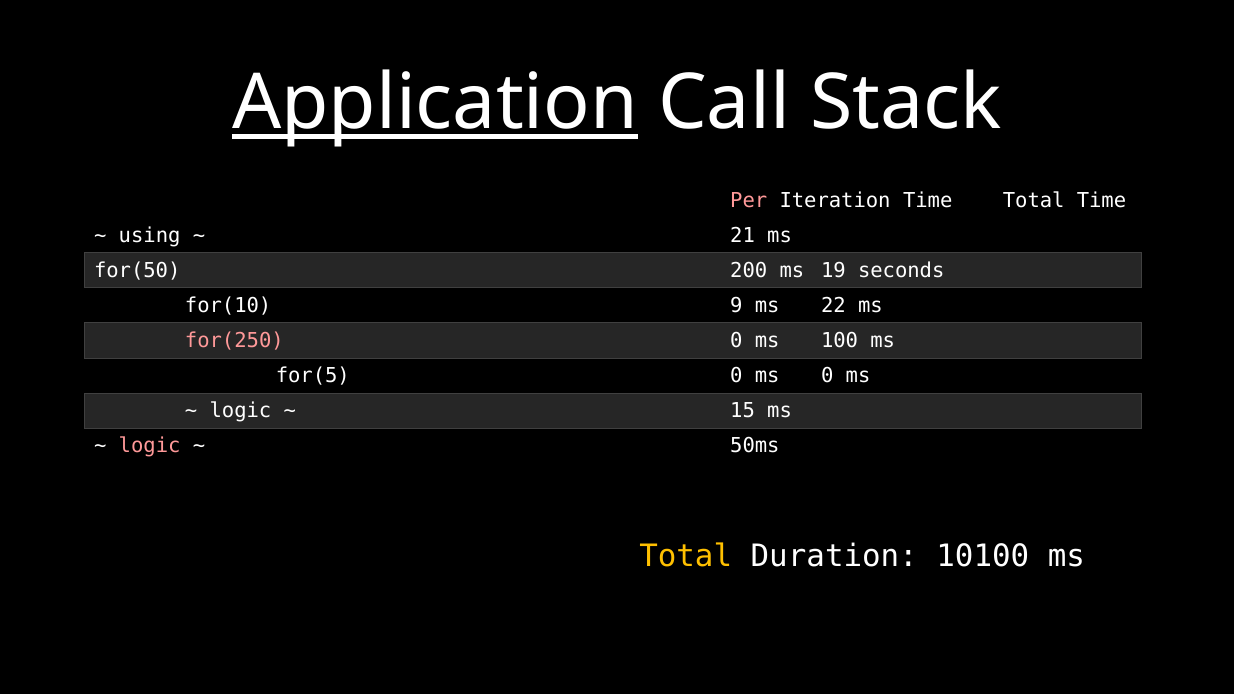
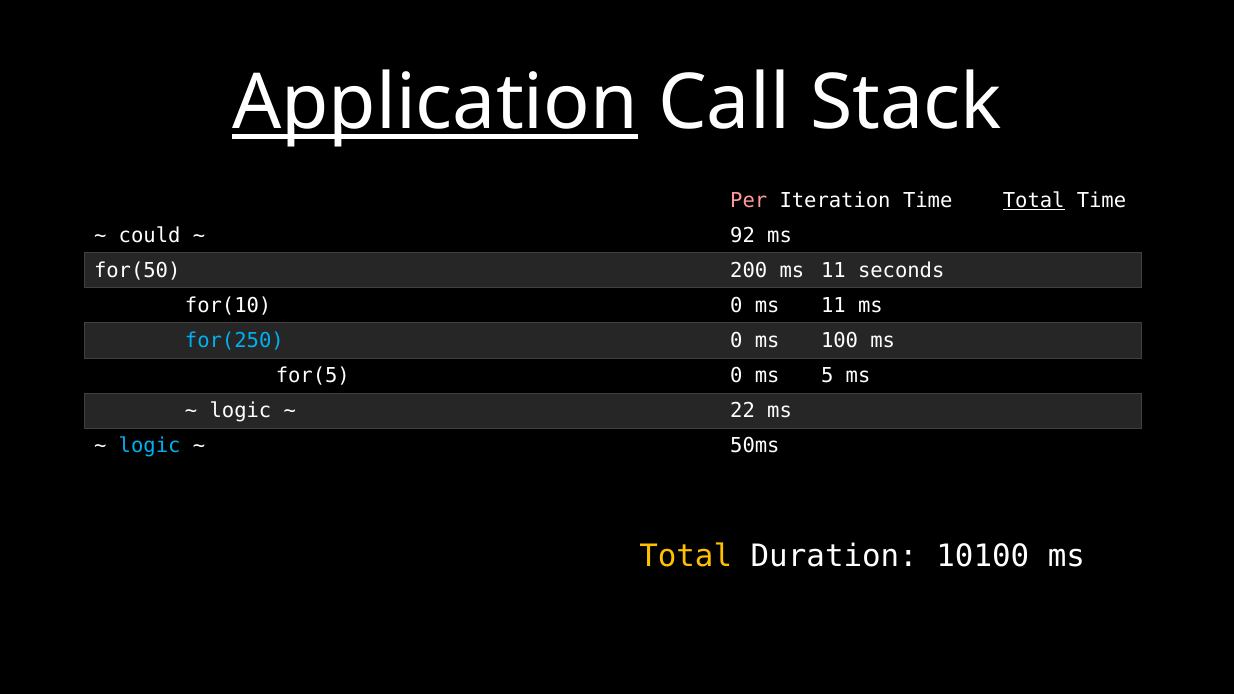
Total underline: none -> present (1034, 200)
using: using -> could (150, 235)
21: 21 -> 92 (743, 235)
200 ms 19: 19 -> 11 (833, 270)
for(10 9: 9 -> 0 (736, 306)
22: 22 -> 11 (833, 306)
for(250 colour: pink -> light blue (234, 341)
ms 0: 0 -> 5 (827, 376)
15: 15 -> 22 (743, 411)
logic colour: pink -> light blue (150, 446)
